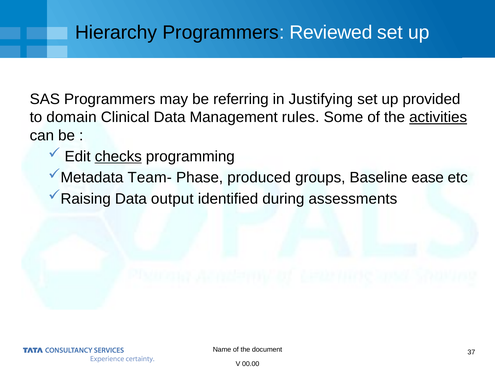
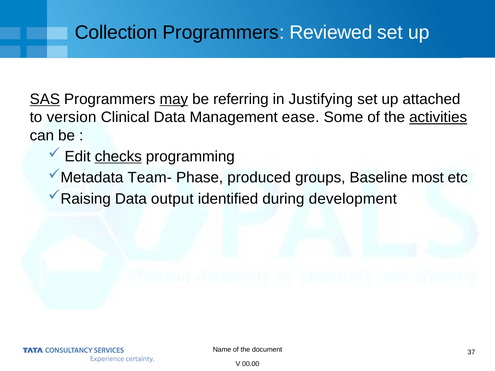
Hierarchy: Hierarchy -> Collection (116, 32)
SAS underline: none -> present (45, 99)
may underline: none -> present (174, 99)
provided: provided -> attached (431, 99)
domain: domain -> version (72, 117)
rules: rules -> ease (301, 117)
ease: ease -> most (428, 178)
assessments: assessments -> development (353, 199)
